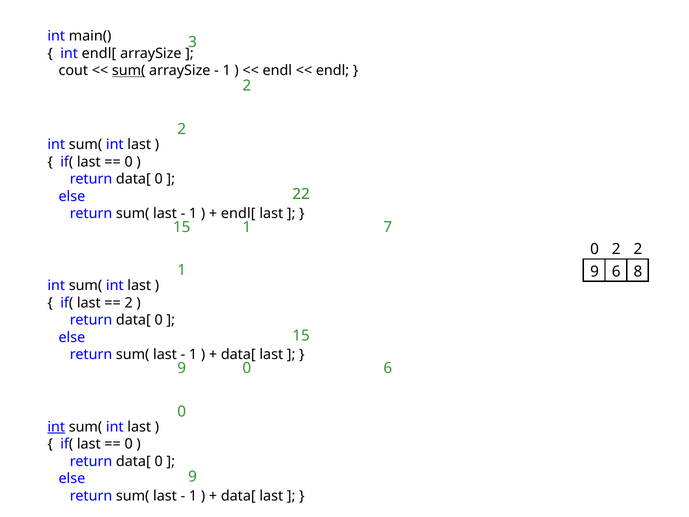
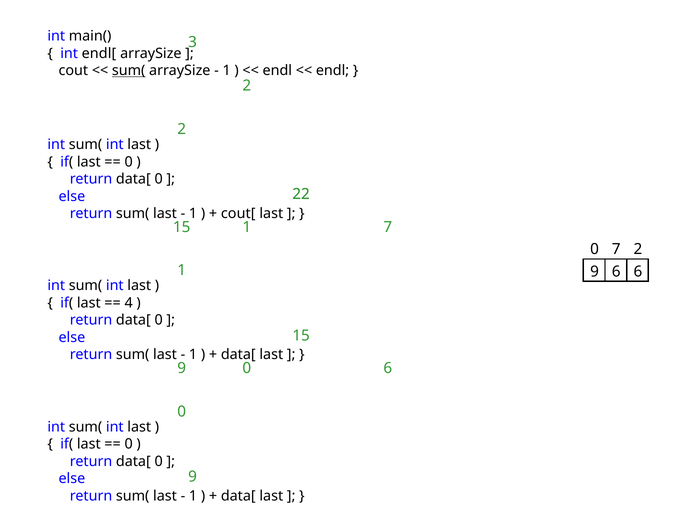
endl[: endl[ -> cout[ (238, 213)
0 2: 2 -> 7 (616, 249)
6 8: 8 -> 6 (638, 271)
2: 2 -> 4 (129, 303)
int underline: present -> none (56, 427)
